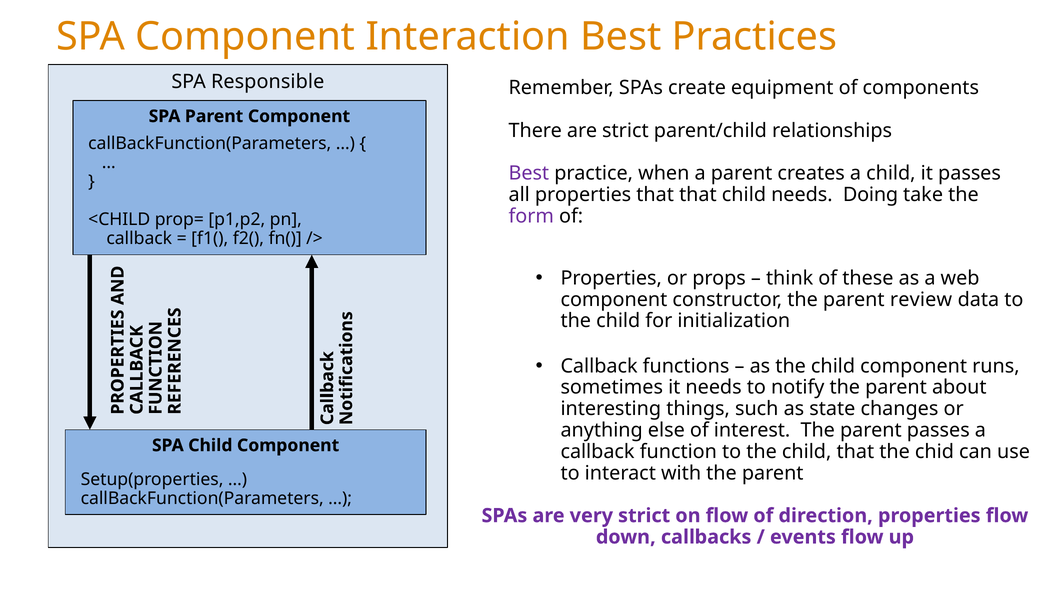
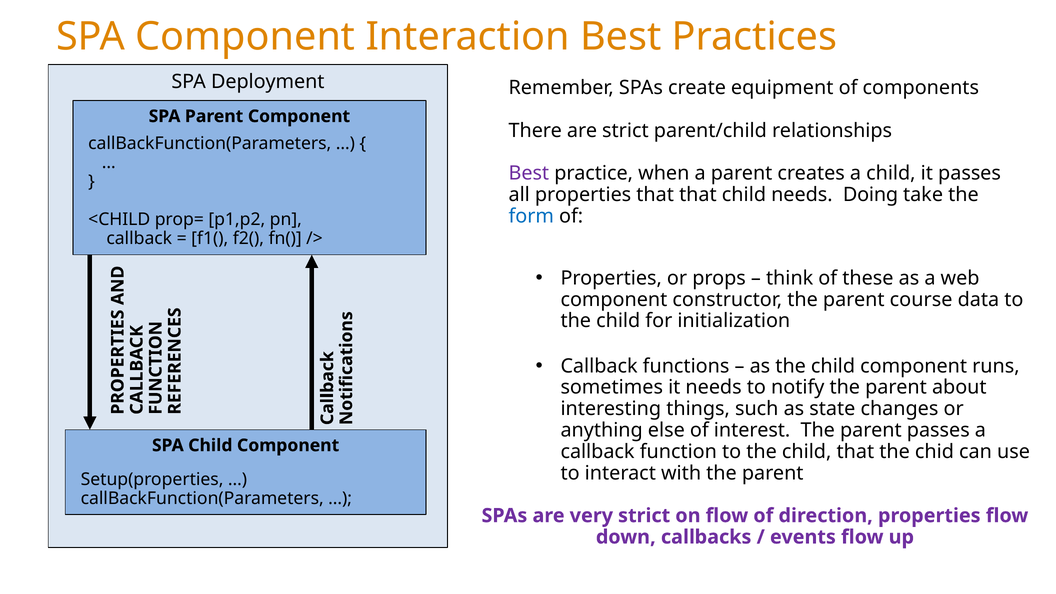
Responsible: Responsible -> Deployment (268, 82)
form colour: purple -> blue (531, 216)
review: review -> course (921, 299)
